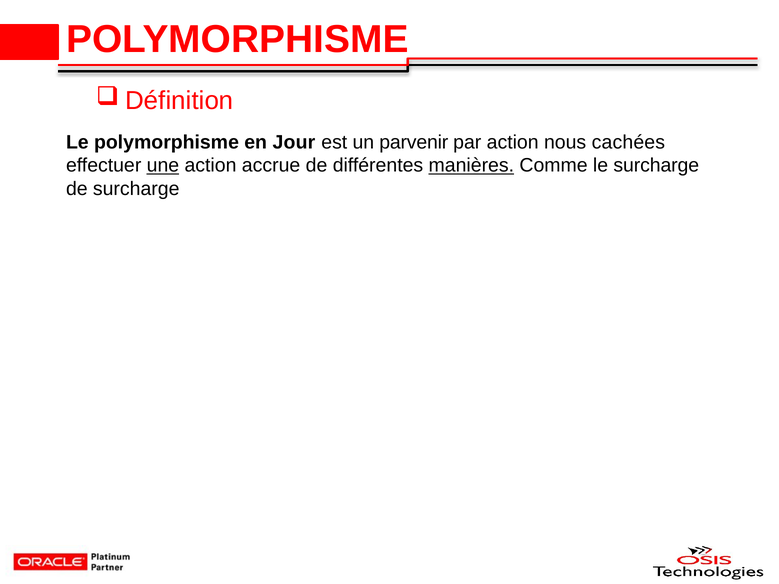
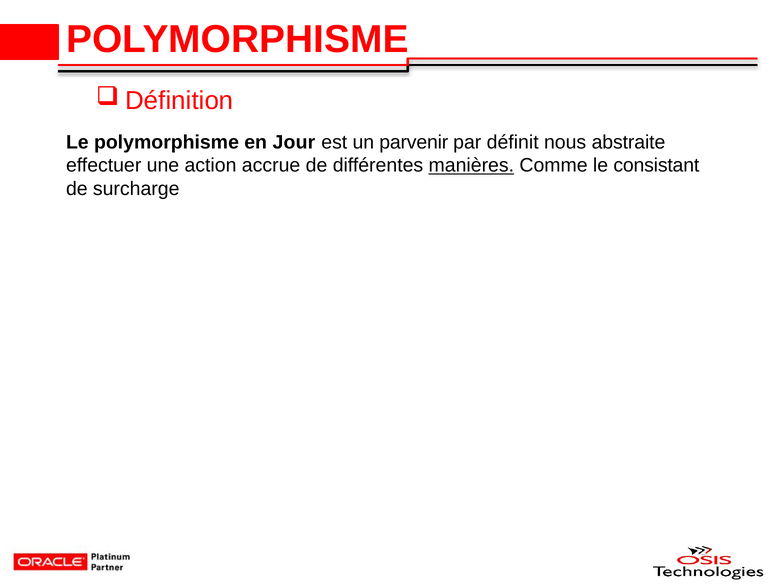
par action: action -> définit (513, 142)
cachées: cachées -> abstraite (628, 142)
une underline: present -> none (163, 166)
le surcharge: surcharge -> consistant (656, 166)
